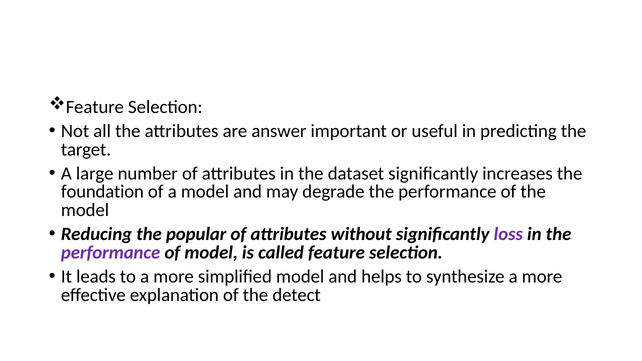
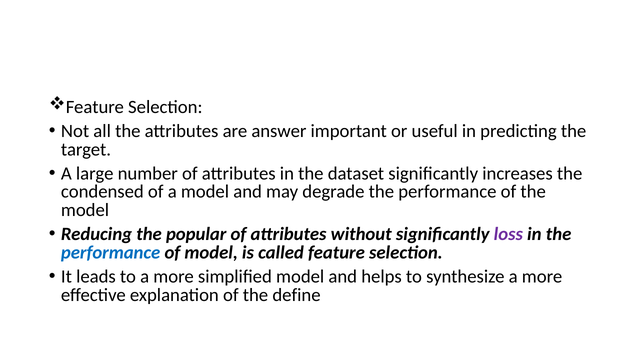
foundation: foundation -> condensed (102, 192)
performance colour: purple -> blue (111, 252)
detect: detect -> define (297, 295)
